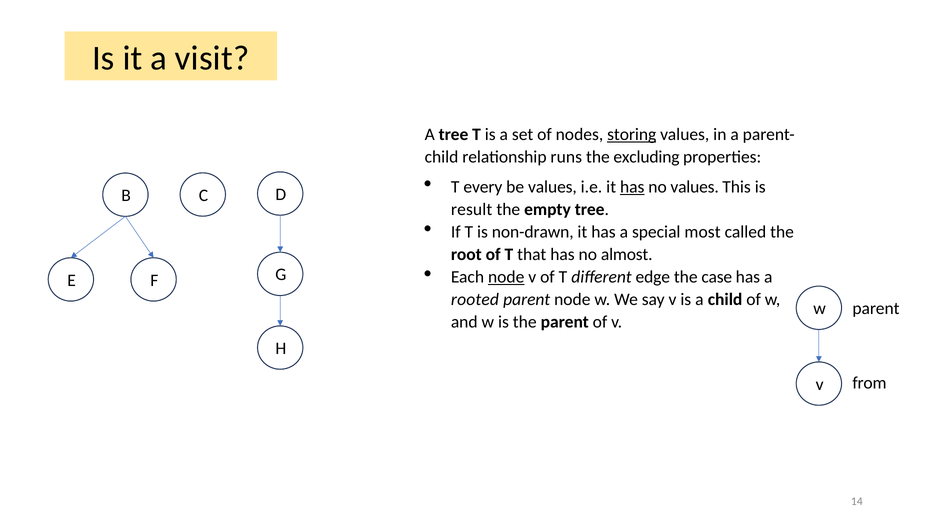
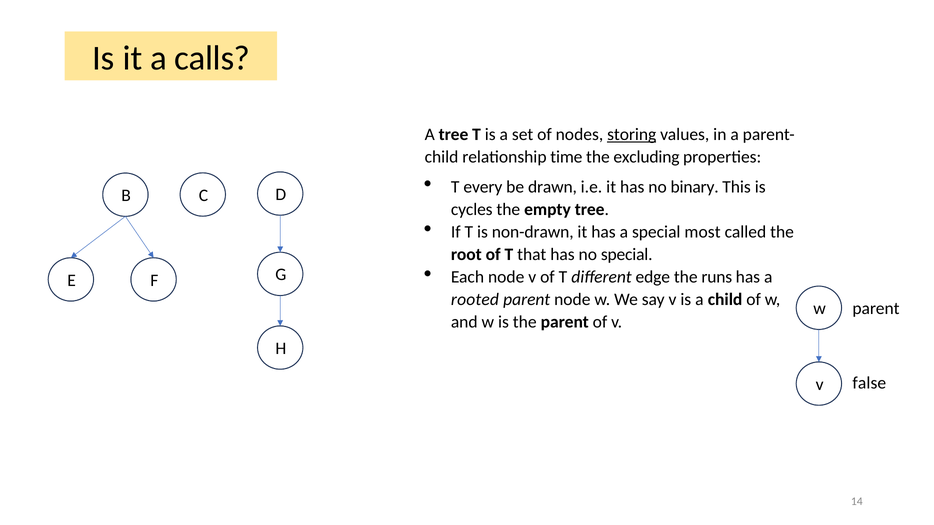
visit: visit -> calls (212, 58)
runs: runs -> time (566, 157)
be values: values -> drawn (552, 187)
has underline: present -> none (632, 187)
no values: values -> binary (695, 187)
result: result -> cycles (472, 210)
no almost: almost -> special (627, 255)
node underline: present -> none (506, 277)
case: case -> runs (717, 277)
from: from -> false (869, 383)
